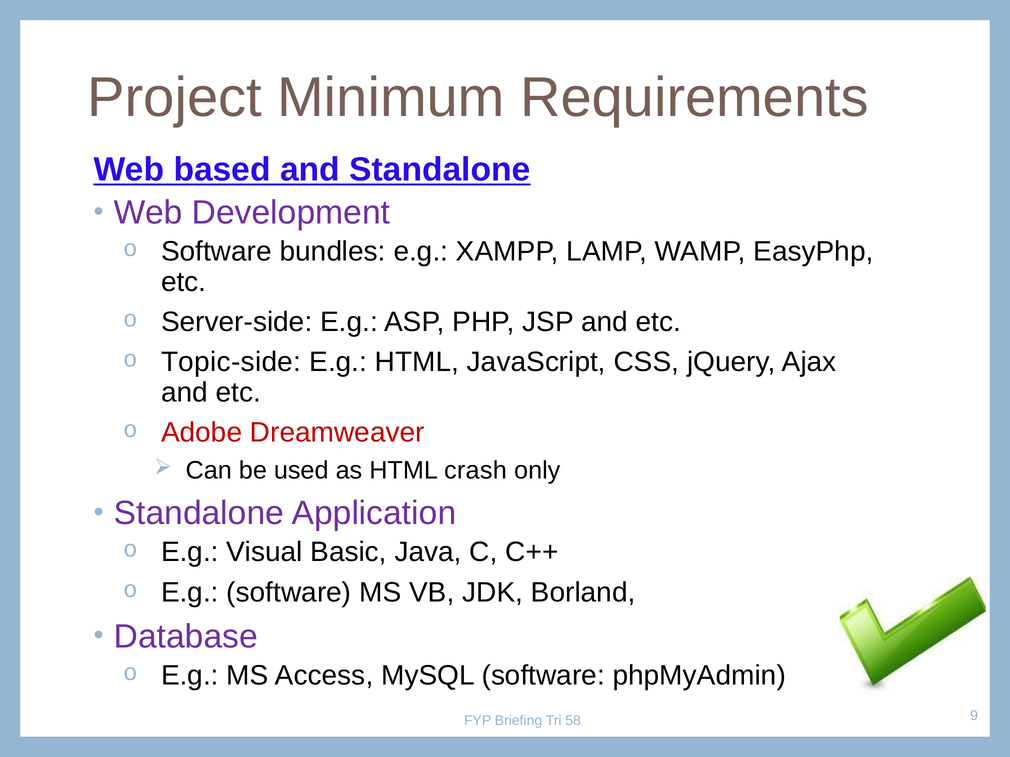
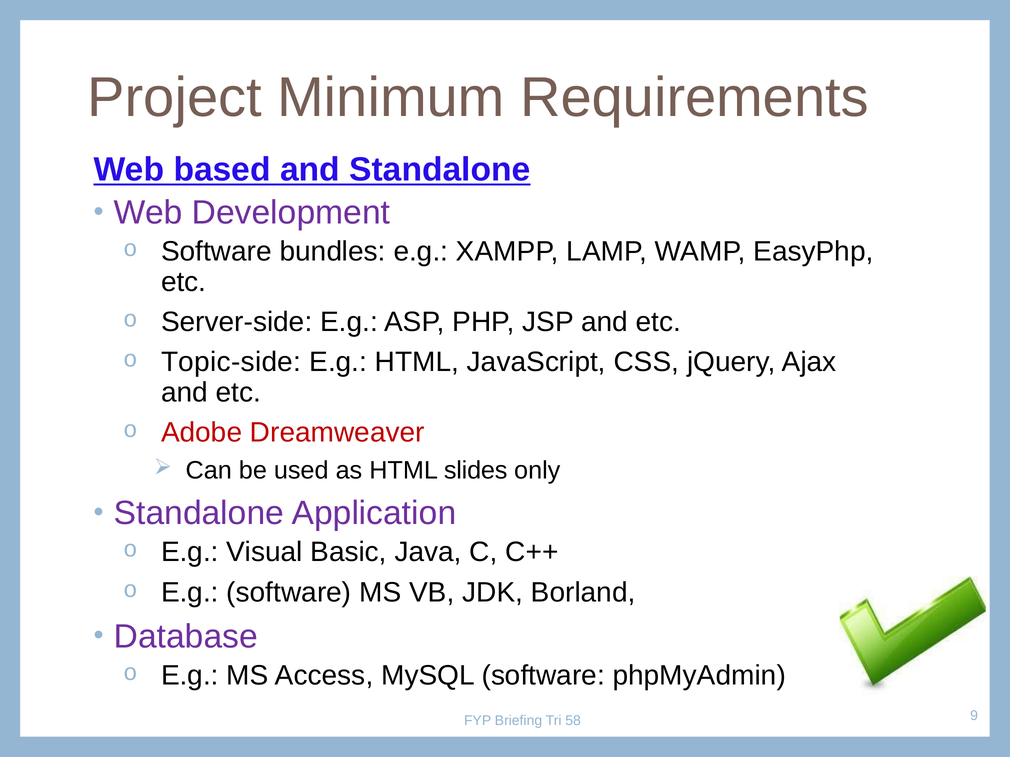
crash: crash -> slides (476, 471)
